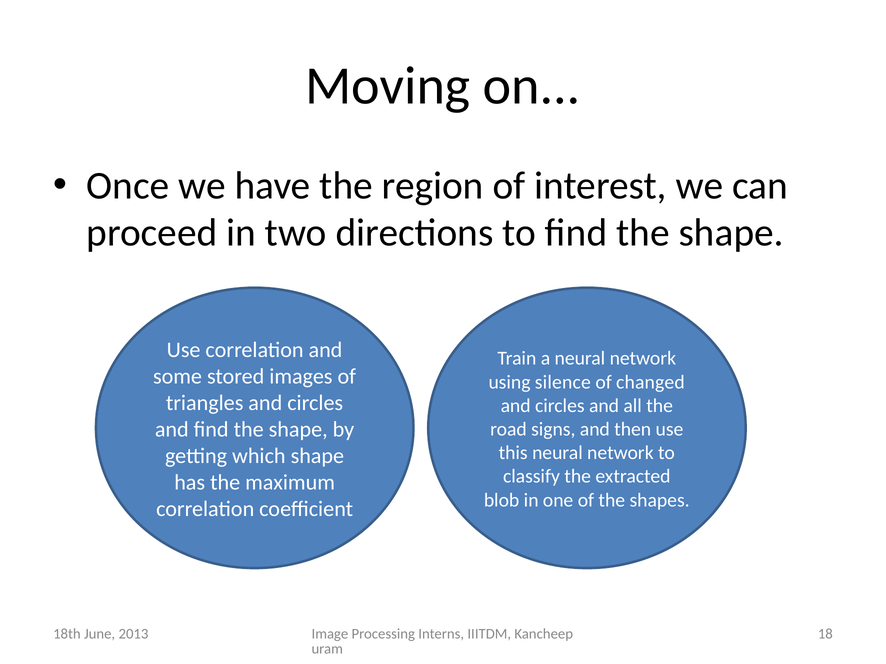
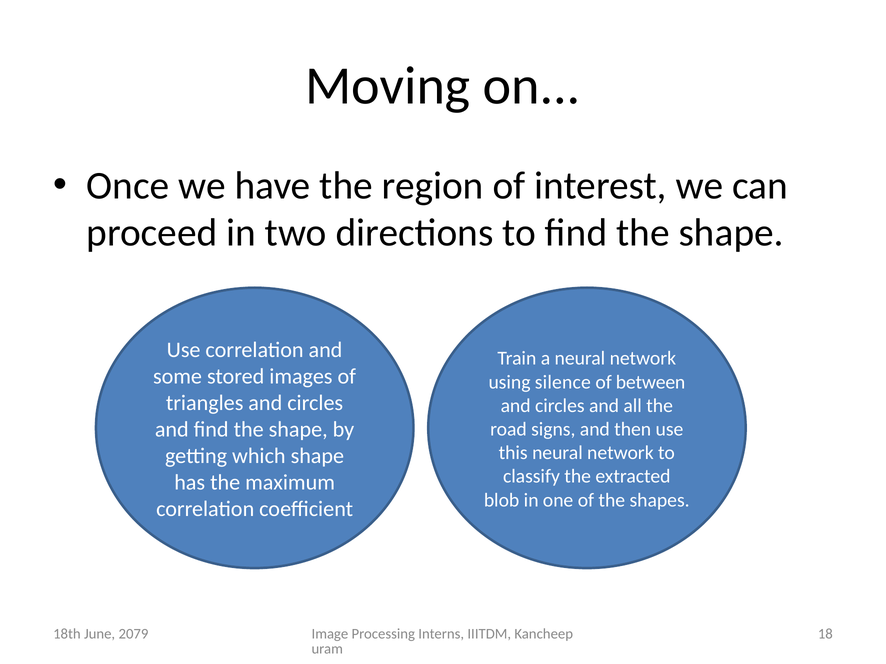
changed: changed -> between (651, 382)
2013: 2013 -> 2079 (133, 635)
